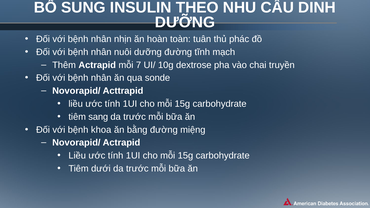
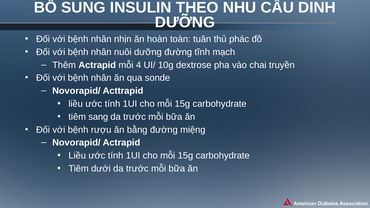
7: 7 -> 4 (139, 65)
khoa: khoa -> rượu (101, 130)
